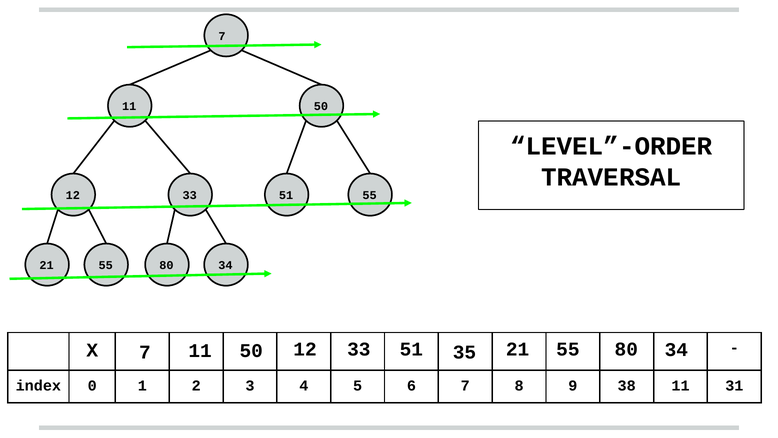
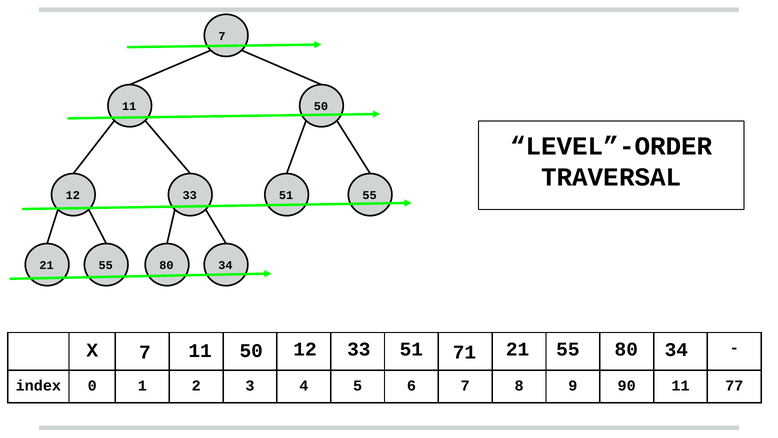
35: 35 -> 71 (464, 352)
38: 38 -> 90 (627, 385)
31: 31 -> 77 (734, 385)
